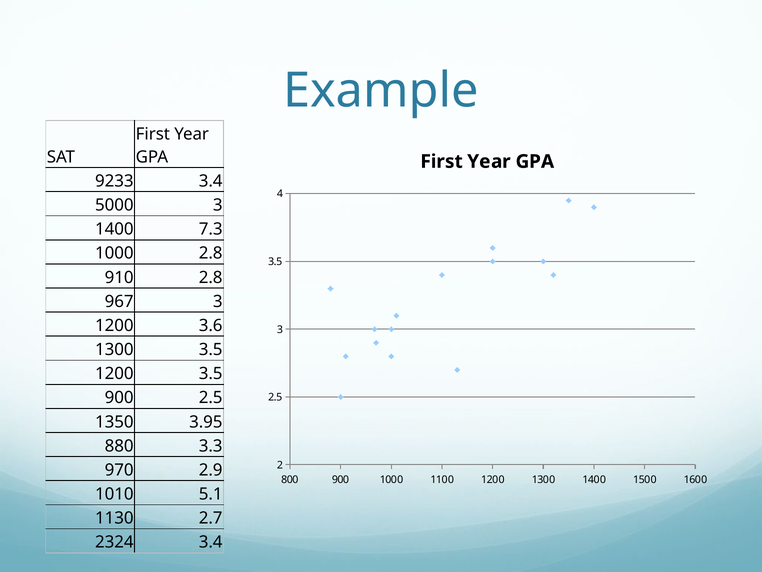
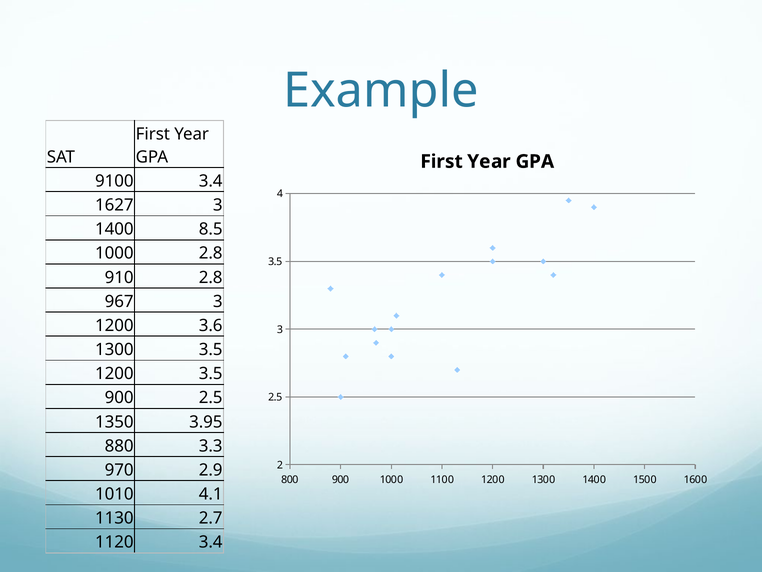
9233: 9233 -> 9100 (114, 181)
5000: 5000 -> 1627 (114, 205)
7.3: 7.3 -> 8.5 (211, 229)
5.1: 5.1 -> 4.1 (211, 494)
2324: 2324 -> 1120 (114, 542)
